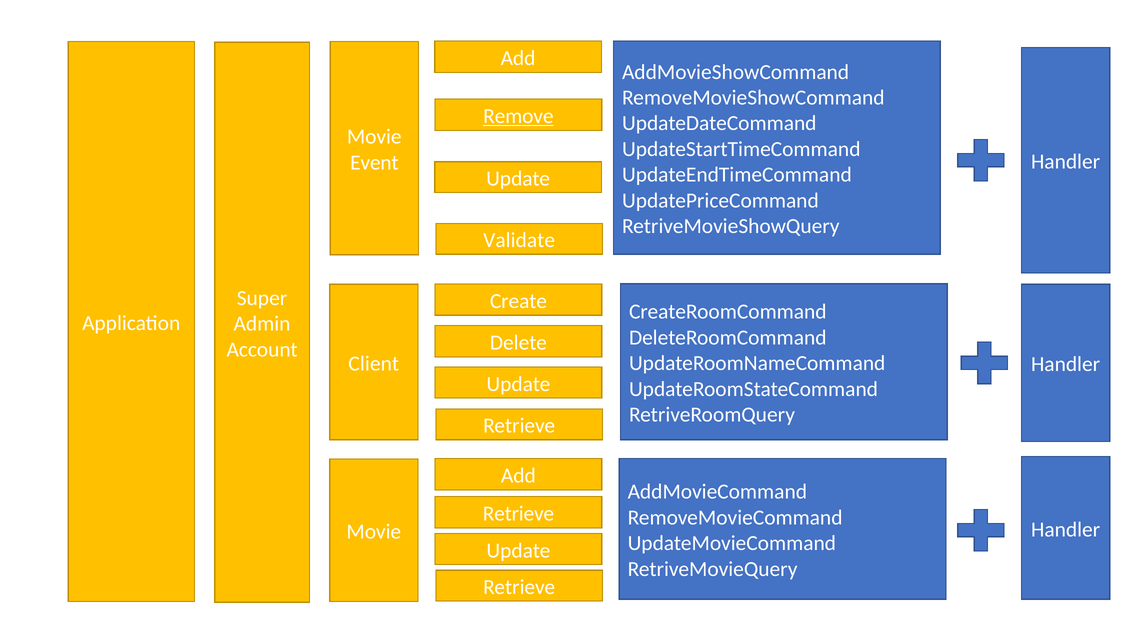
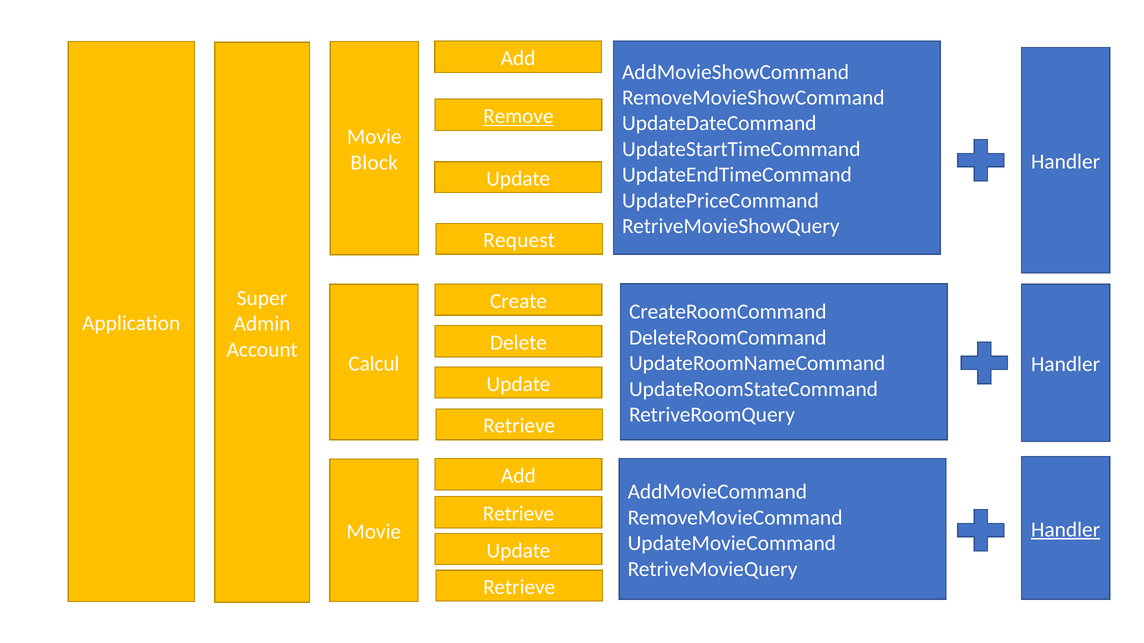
Event: Event -> Block (374, 163)
Validate: Validate -> Request (519, 241)
Client: Client -> Calcul (374, 364)
Handler underline: none -> present (1066, 530)
